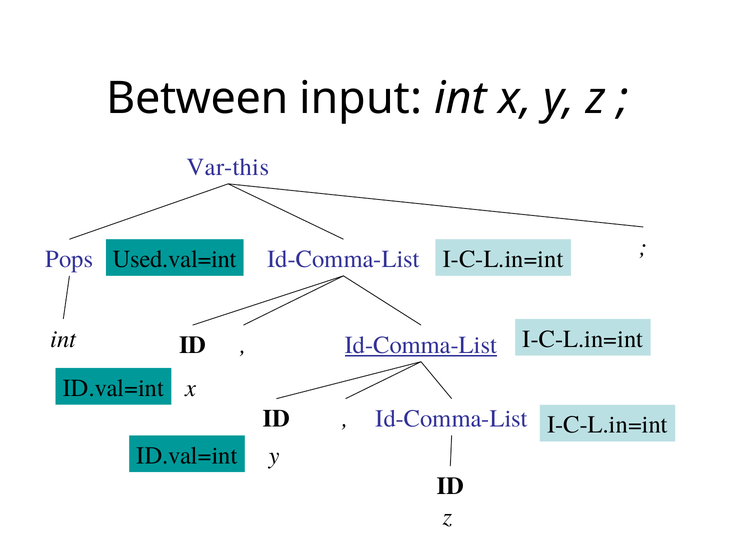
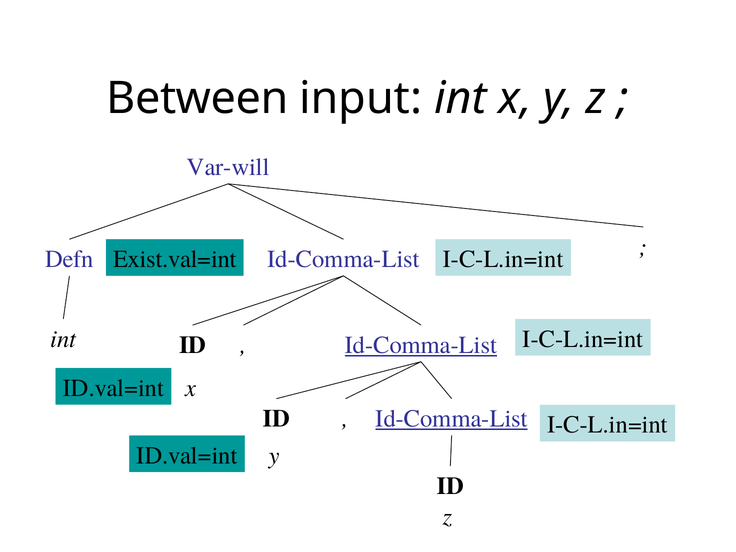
Var-this: Var-this -> Var-will (228, 167)
Pops: Pops -> Defn (70, 259)
Used.val=int: Used.val=int -> Exist.val=int (175, 259)
Id-Comma-List underline: none -> present (452, 419)
